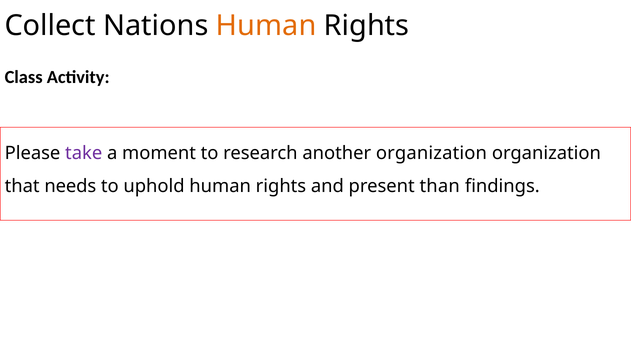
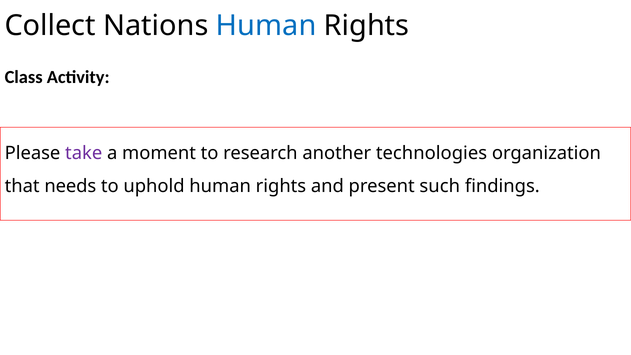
Human colour: orange -> blue (266, 26)
another organization: organization -> technologies (432, 153)
than: than -> such (440, 186)
